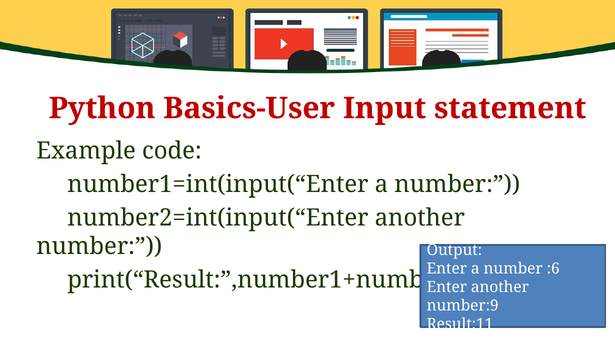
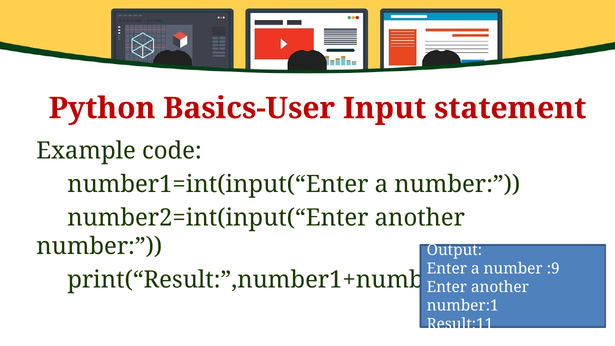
:6: :6 -> :9 (553, 269)
number:9: number:9 -> number:1 (463, 305)
